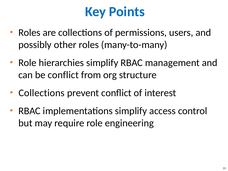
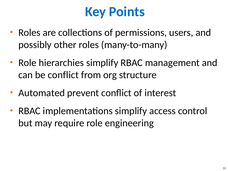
Collections: Collections -> Automated (42, 93)
